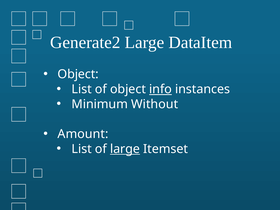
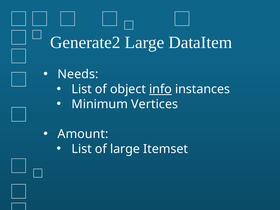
Object: Object -> Needs (78, 74)
Without: Without -> Vertices (155, 104)
large underline: present -> none (125, 149)
